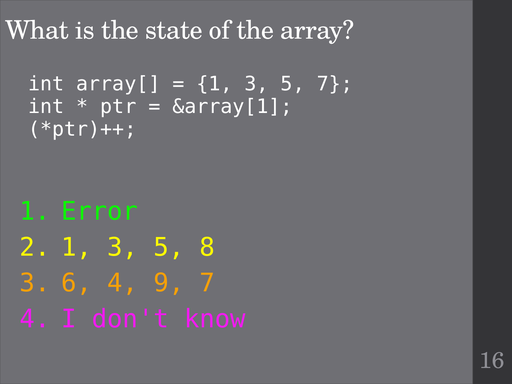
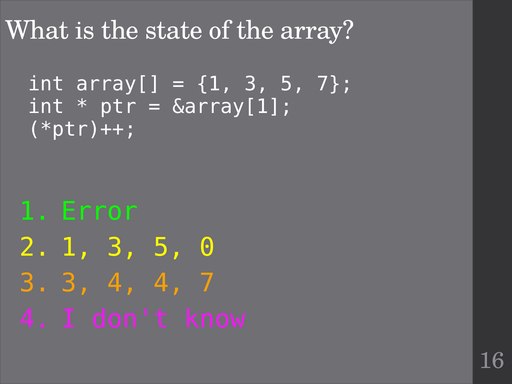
8: 8 -> 0 (207, 247)
3 6: 6 -> 3 (76, 283)
4 9: 9 -> 4 (169, 283)
